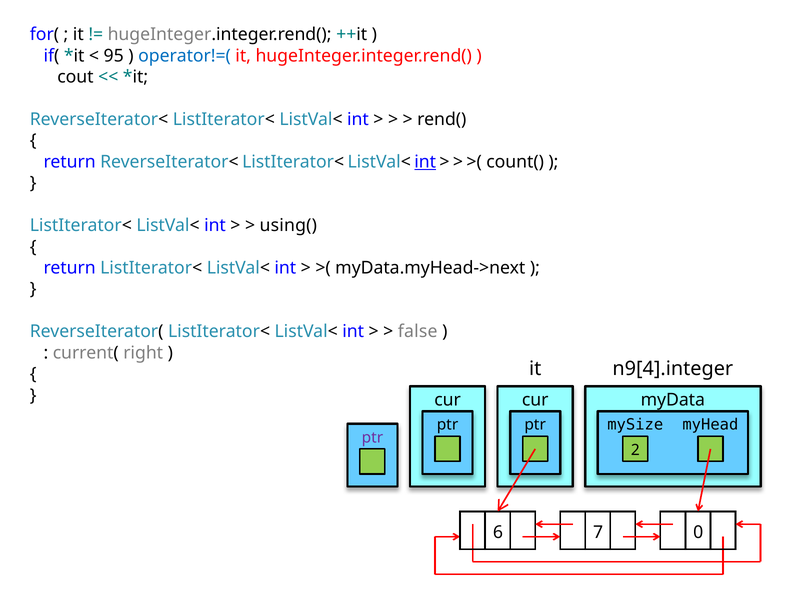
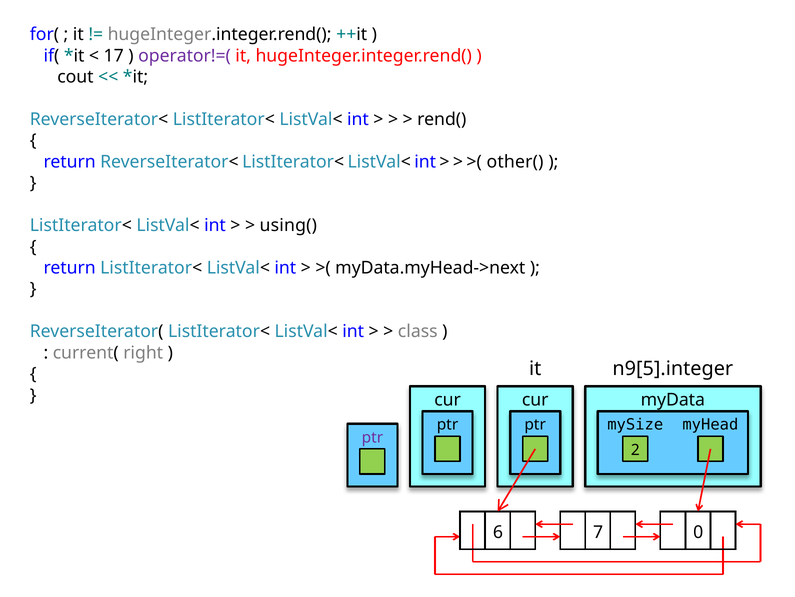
95: 95 -> 17 (114, 56)
operator!=( colour: blue -> purple (185, 56)
int underline: present -> none (425, 162)
count(: count( -> other( (515, 162)
false: false -> class (418, 331)
n9[4].integer: n9[4].integer -> n9[5].integer (673, 368)
